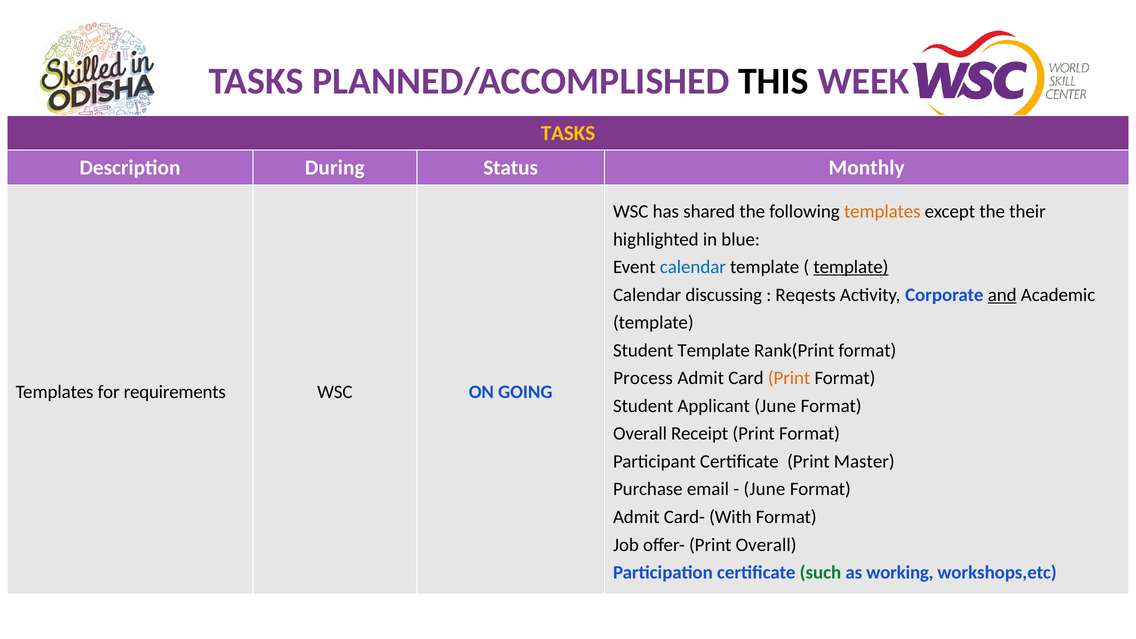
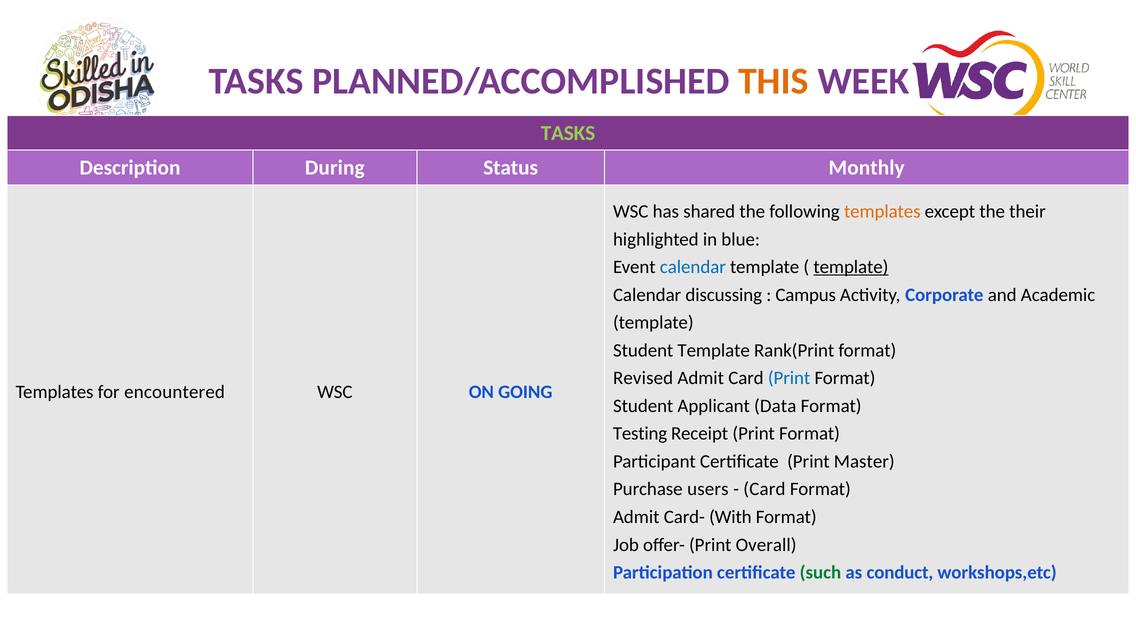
THIS colour: black -> orange (774, 81)
TASKS colour: yellow -> light green (568, 133)
Reqests: Reqests -> Campus (806, 295)
and underline: present -> none (1002, 295)
Process: Process -> Revised (643, 378)
Print colour: orange -> blue (789, 378)
requirements: requirements -> encountered (175, 392)
Applicant June: June -> Data (775, 406)
Overall: Overall -> Testing (640, 434)
email: email -> users (708, 489)
June: June -> Card (764, 489)
working: working -> conduct (900, 573)
